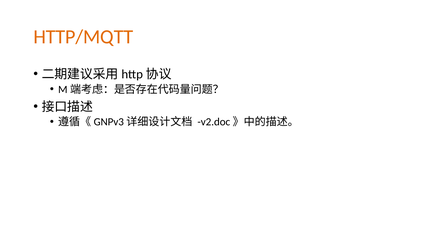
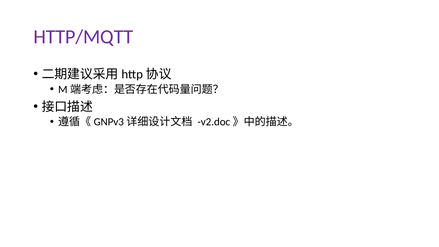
HTTP/MQTT colour: orange -> purple (83, 37)
